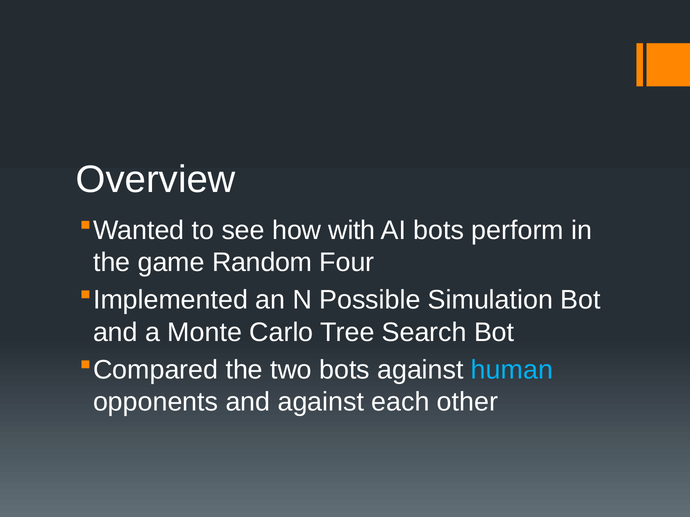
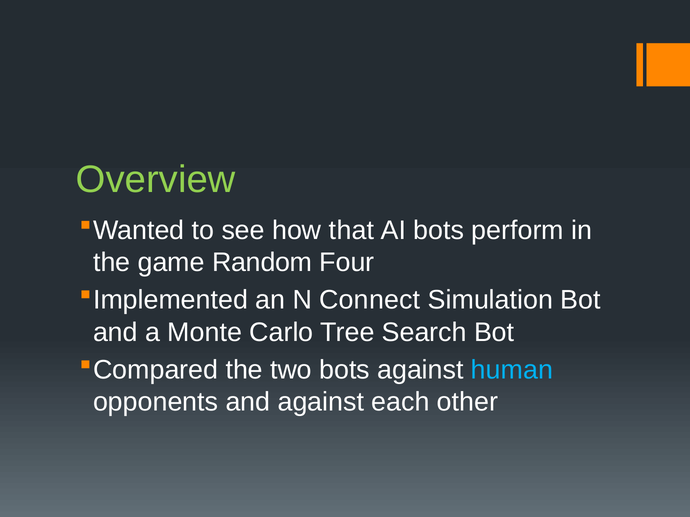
Overview colour: white -> light green (156, 180)
with: with -> that (352, 230)
Possible: Possible -> Connect (370, 300)
